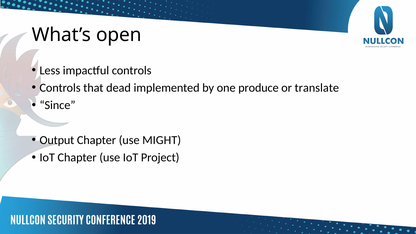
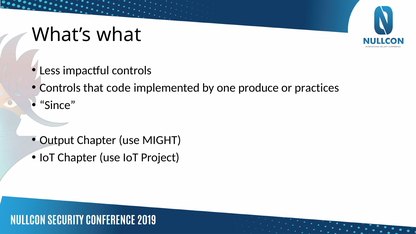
open: open -> what (119, 35)
dead: dead -> code (118, 88)
translate: translate -> practices (317, 88)
